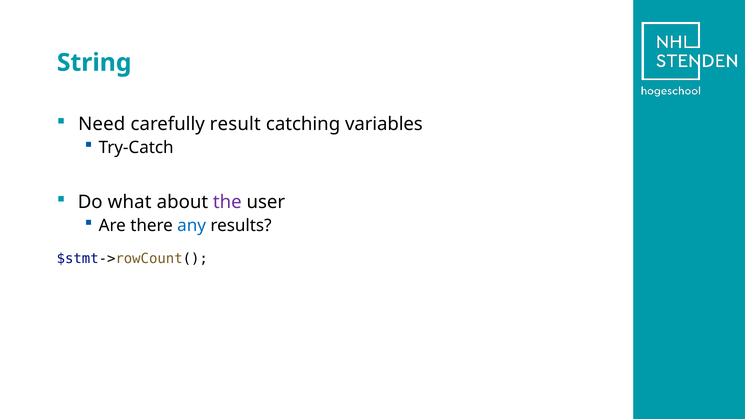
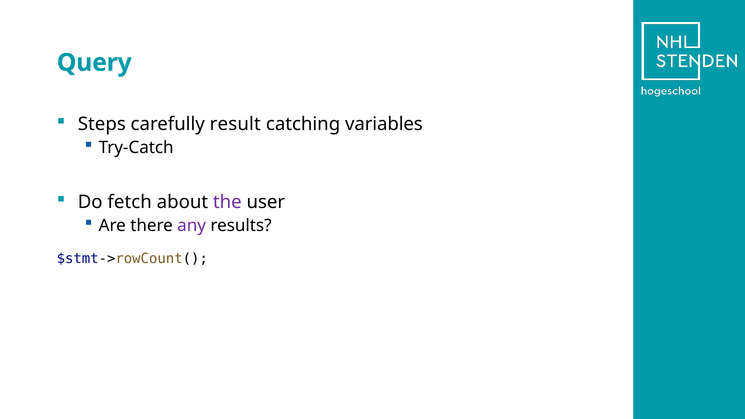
String: String -> Query (94, 63)
Need: Need -> Steps (102, 124)
what: what -> fetch (130, 202)
any colour: blue -> purple (192, 225)
